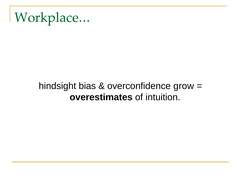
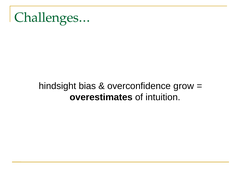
Workplace…: Workplace… -> Challenges… (52, 17)
